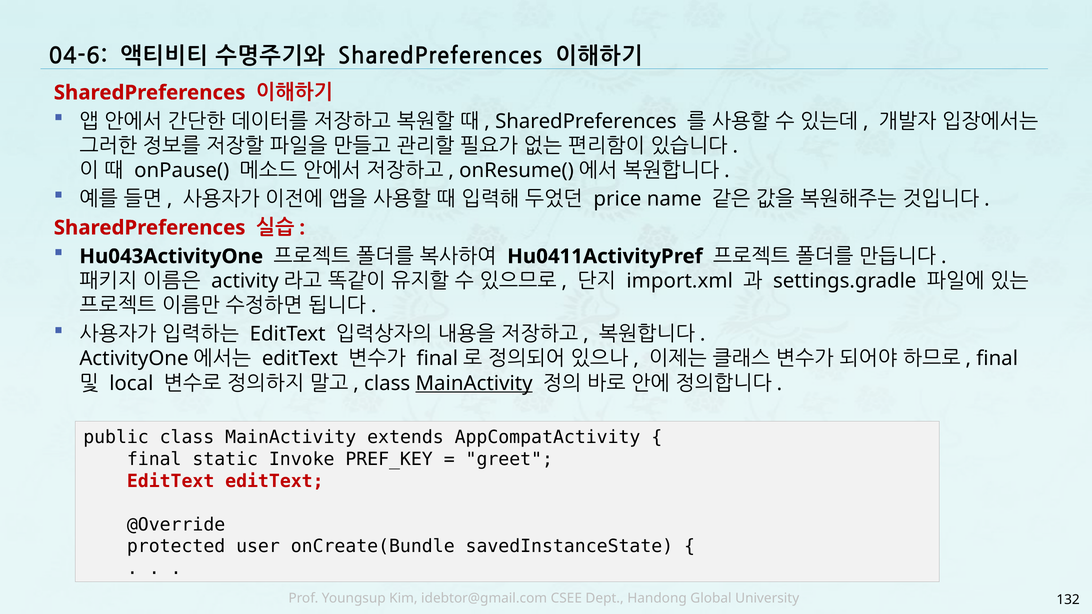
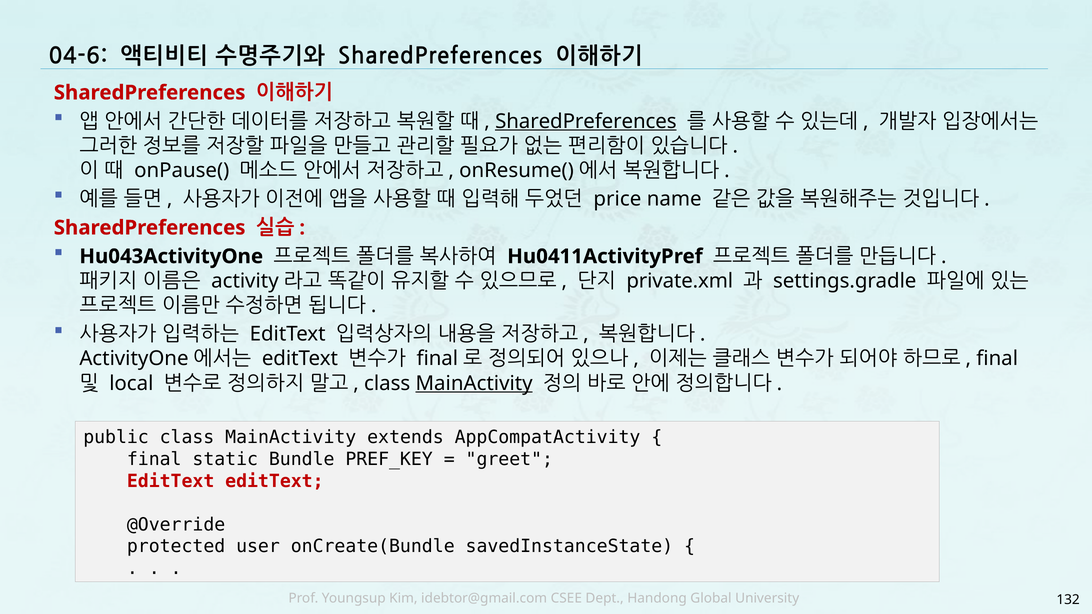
SharedPreferences underline: none -> present (586, 121)
import.xml: import.xml -> private.xml (680, 281)
Invoke: Invoke -> Bundle (302, 459)
